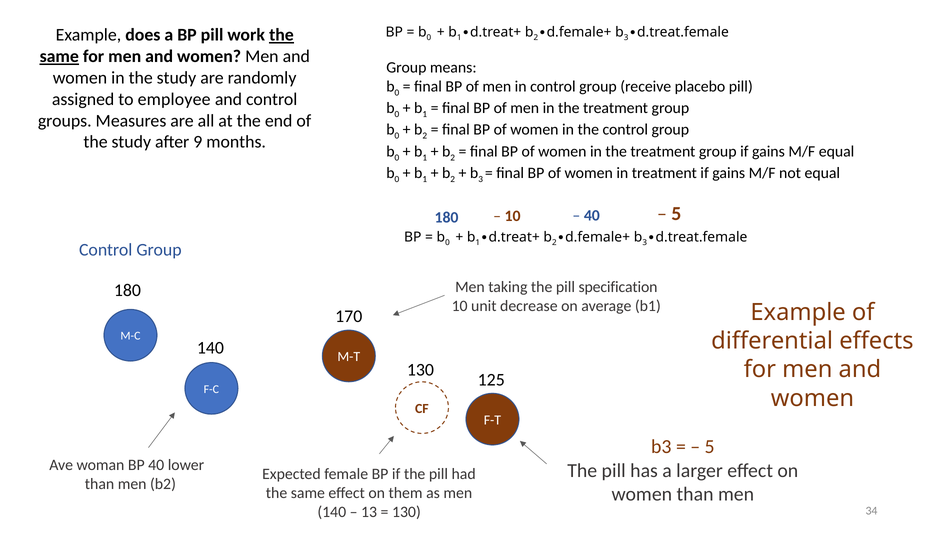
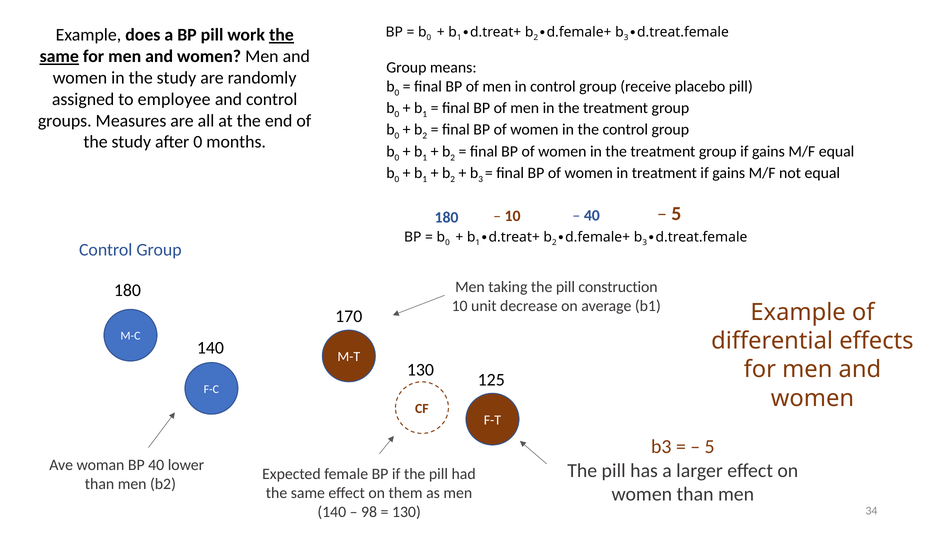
after 9: 9 -> 0 (198, 142)
specification: specification -> construction (618, 287)
13: 13 -> 98 (369, 511)
